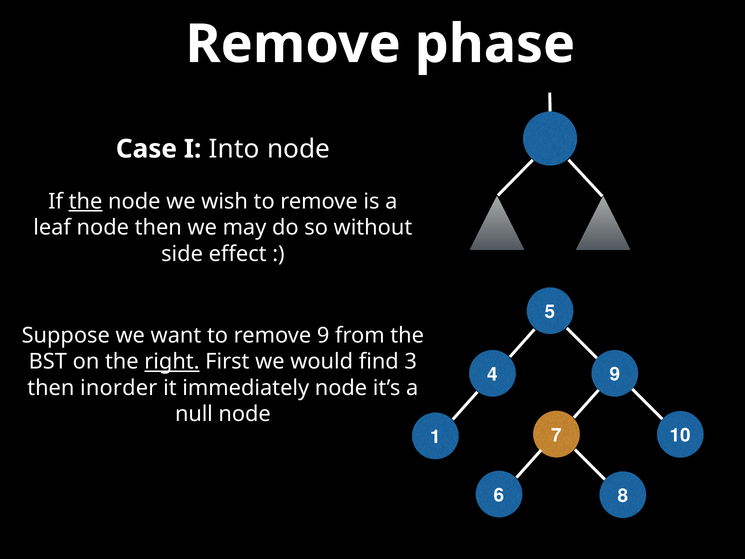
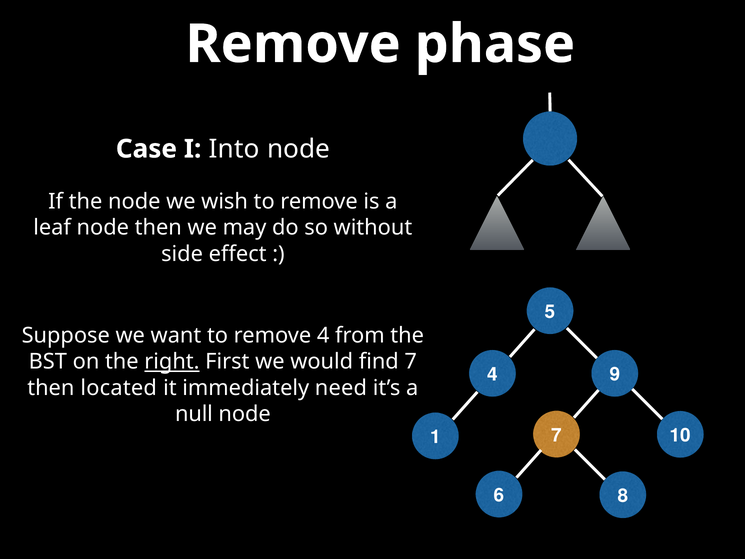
the underline: present -> none (86, 201)
remove 9: 9 -> 4 (323, 335)
find 3: 3 -> 7 (411, 362)
inorder: inorder -> located (119, 388)
immediately node: node -> need (341, 388)
